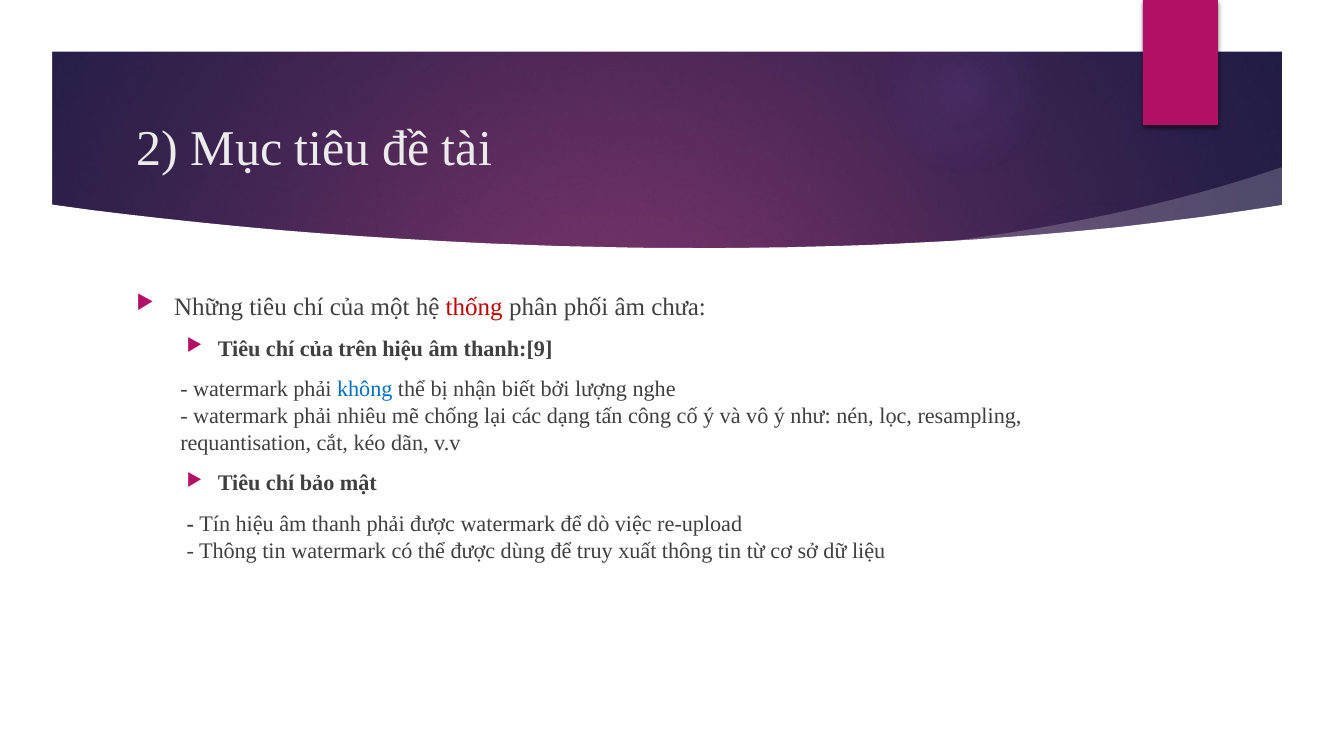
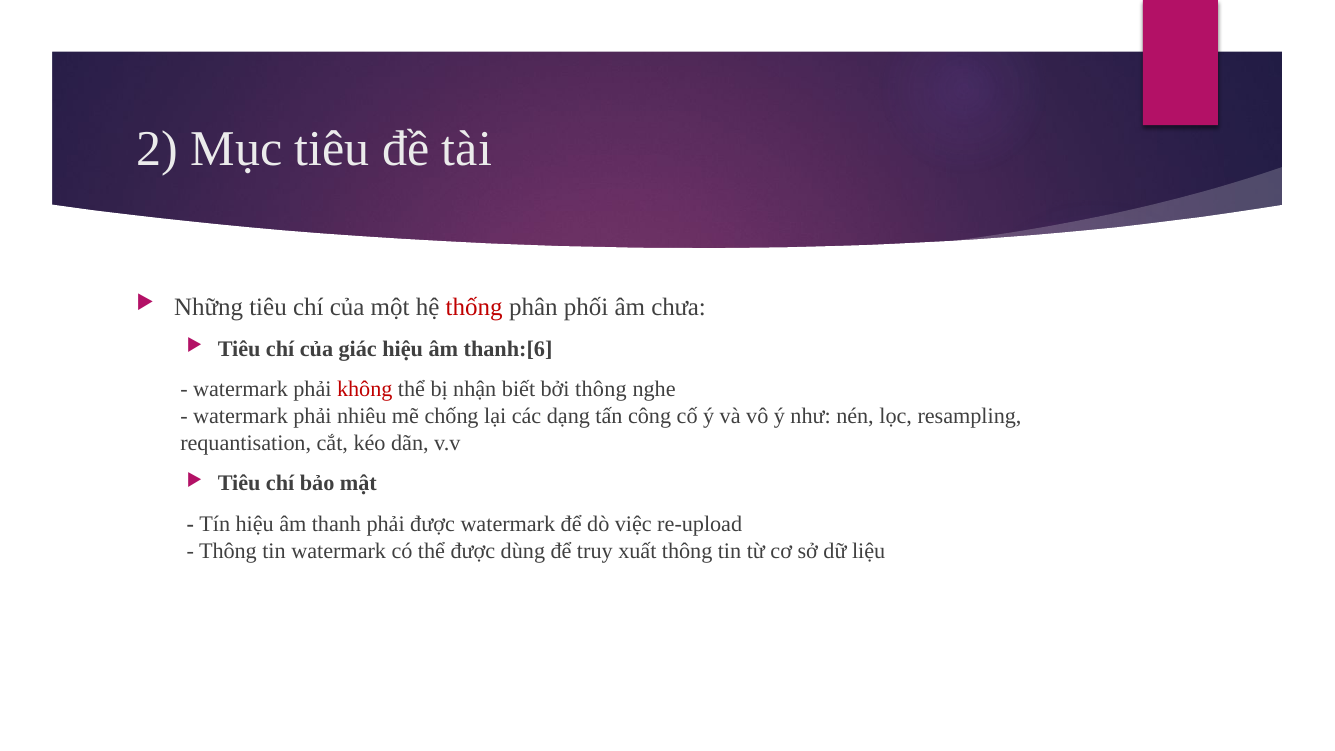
trên: trên -> giác (358, 349)
thanh:[9: thanh:[9 -> thanh:[6 (508, 349)
không colour: blue -> red (365, 390)
bởi lượng: lượng -> thông (601, 390)
